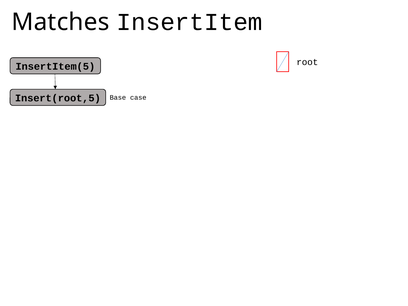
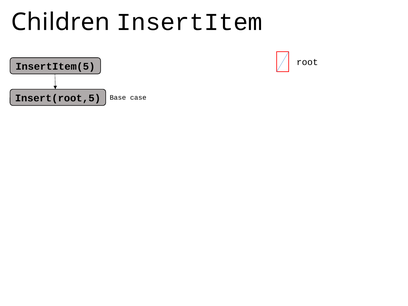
Matches: Matches -> Children (60, 22)
